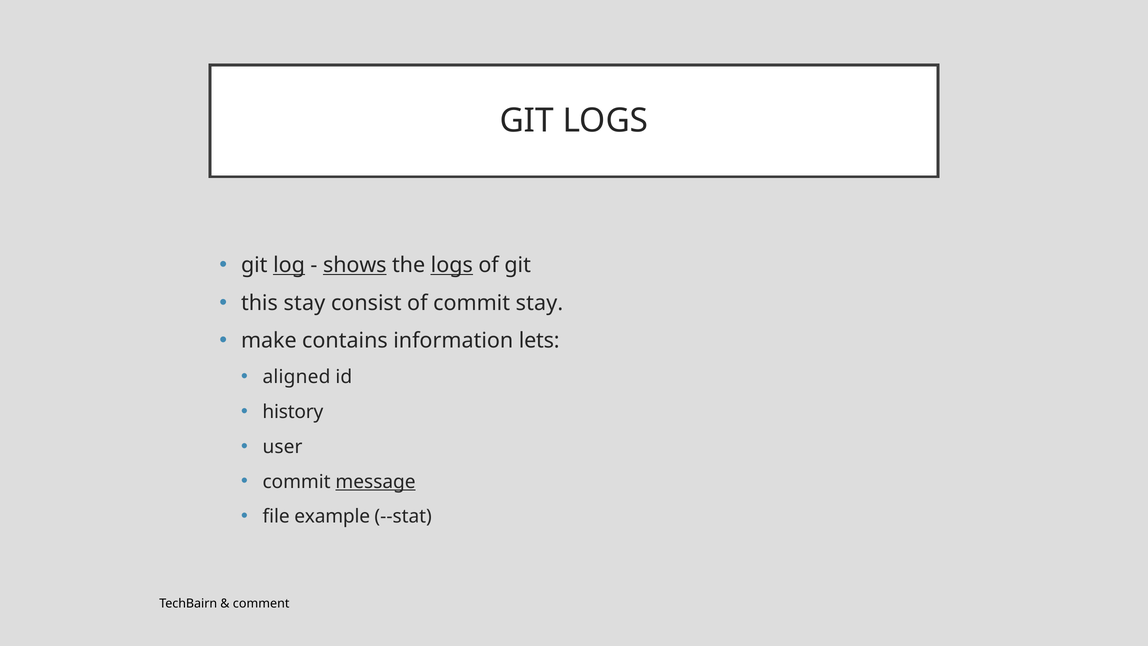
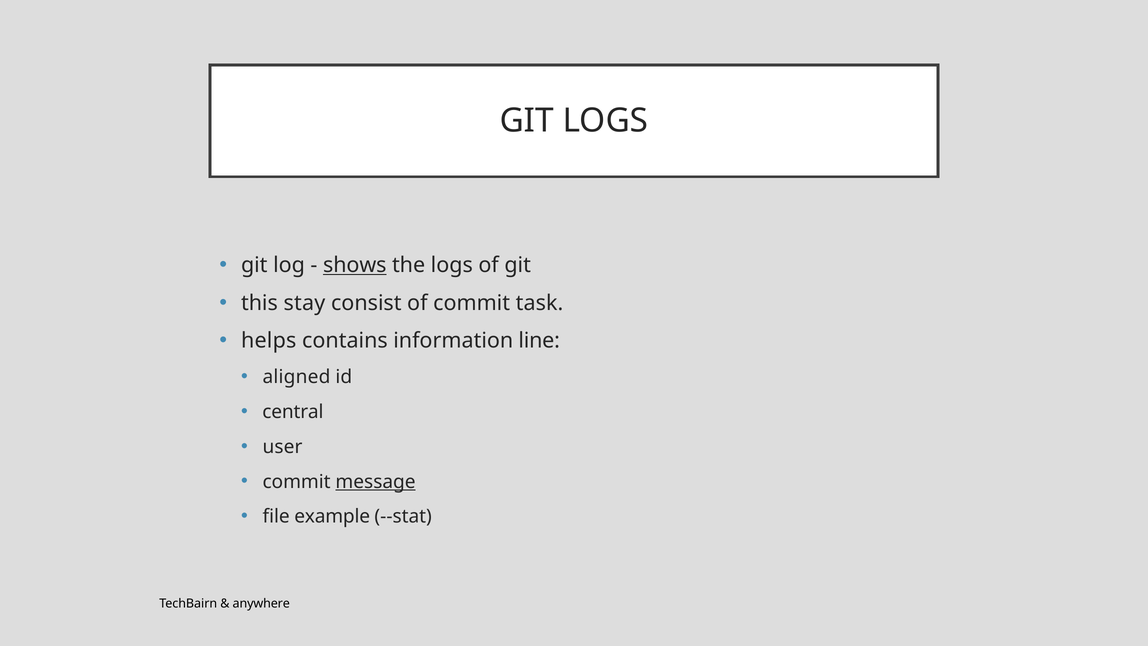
log underline: present -> none (289, 265)
logs underline: present -> none (452, 265)
commit stay: stay -> task (540, 303)
make: make -> helps (269, 341)
lets: lets -> line (539, 341)
history: history -> central (293, 412)
comment: comment -> anywhere (261, 603)
